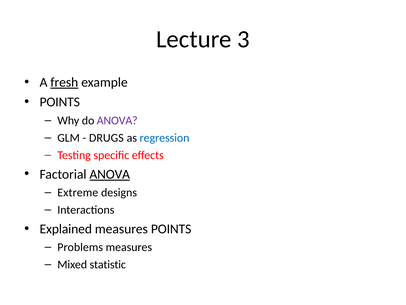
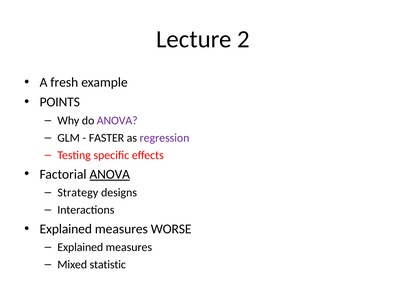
3: 3 -> 2 (243, 39)
fresh underline: present -> none (64, 82)
DRUGS: DRUGS -> FASTER (106, 138)
regression colour: blue -> purple (165, 138)
Extreme: Extreme -> Strategy (78, 192)
measures POINTS: POINTS -> WORSE (171, 229)
Problems: Problems -> Explained (80, 247)
